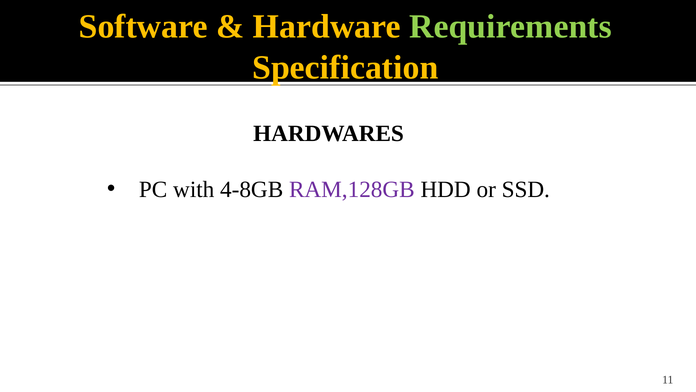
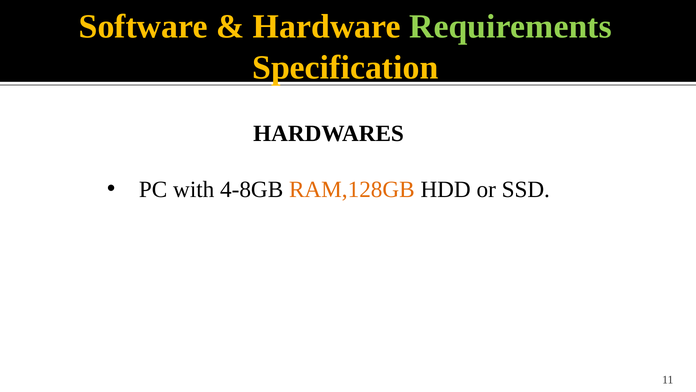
RAM,128GB colour: purple -> orange (352, 189)
